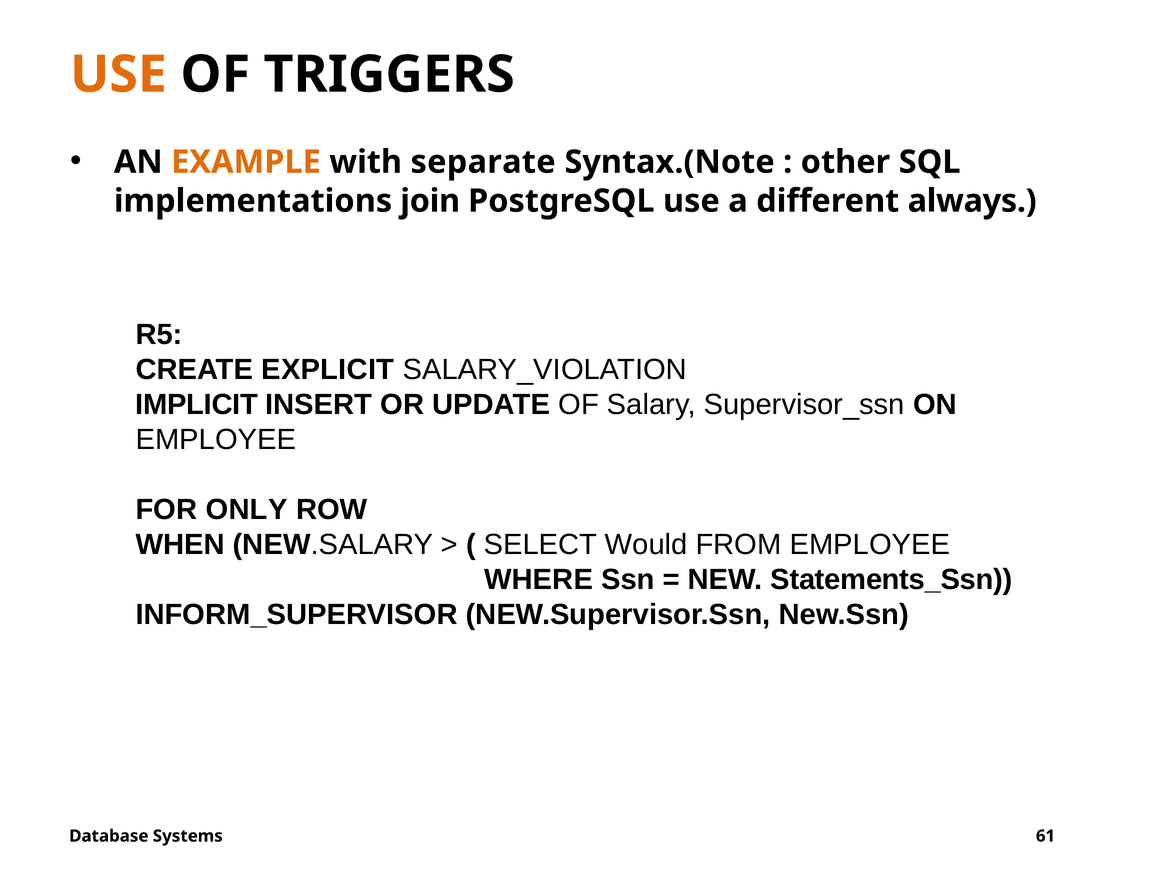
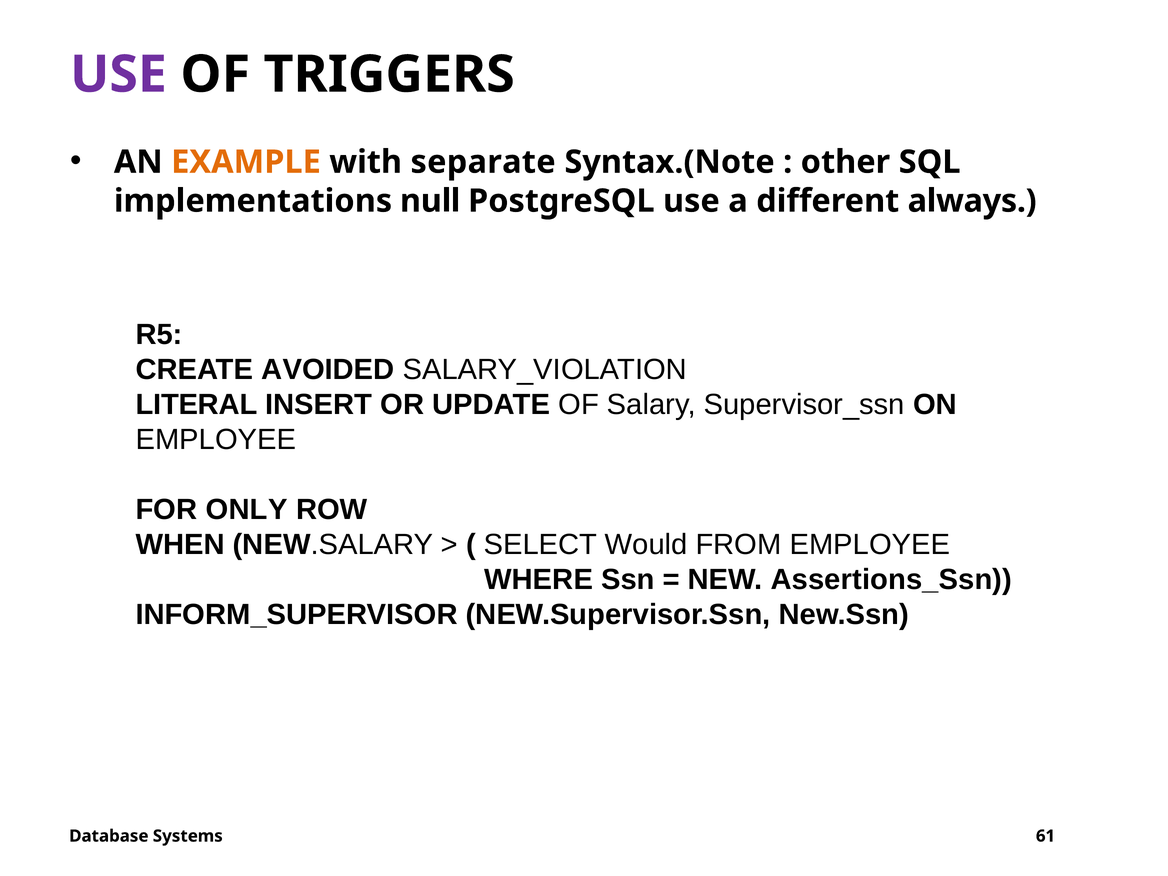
USE colour: orange -> purple (119, 75)
join: join -> null (430, 201)
EXPLICIT: EXPLICIT -> AVOIDED (328, 370)
IMPLICIT: IMPLICIT -> LITERAL (197, 405)
Statements_Ssn: Statements_Ssn -> Assertions_Ssn (891, 580)
